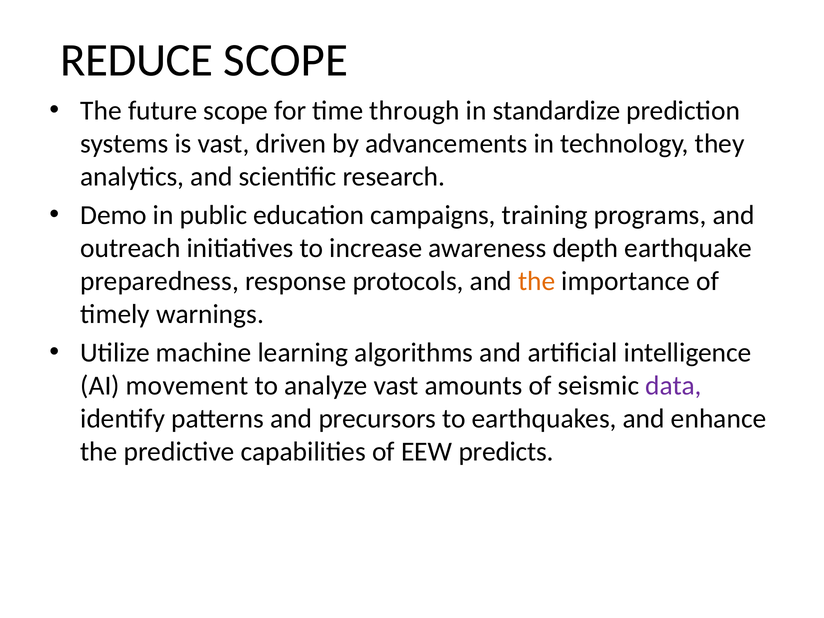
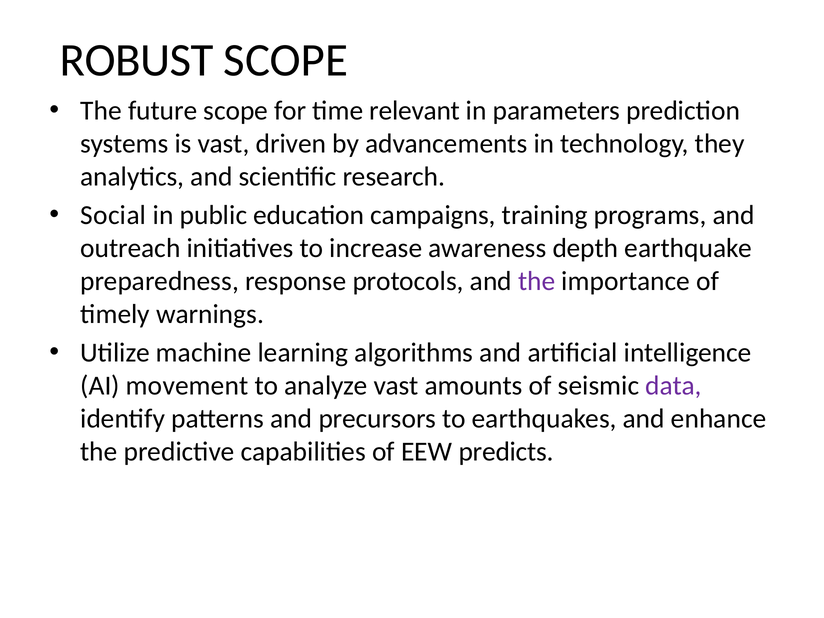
REDUCE: REDUCE -> ROBUST (137, 60)
through: through -> relevant (415, 111)
standardize: standardize -> parameters (556, 111)
Demo: Demo -> Social (113, 215)
the colour: orange -> purple (537, 281)
